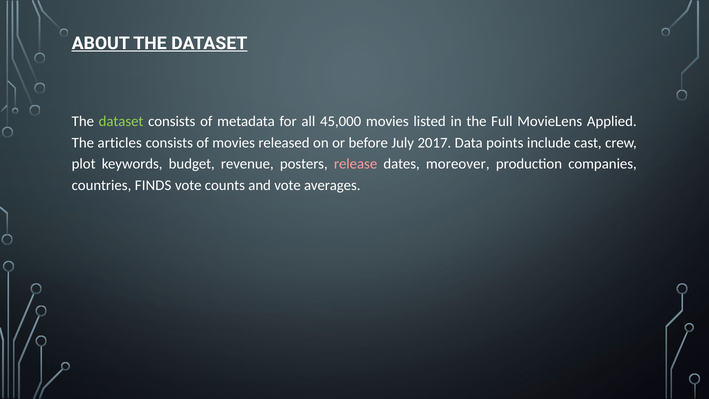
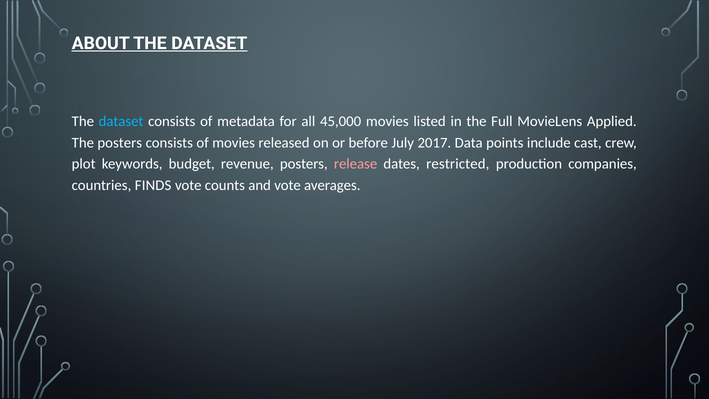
dataset colour: light green -> light blue (121, 121)
The articles: articles -> posters (120, 143)
moreover: moreover -> restricted (458, 164)
